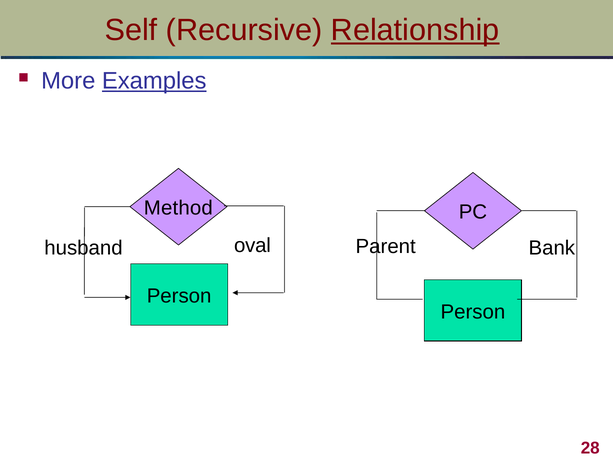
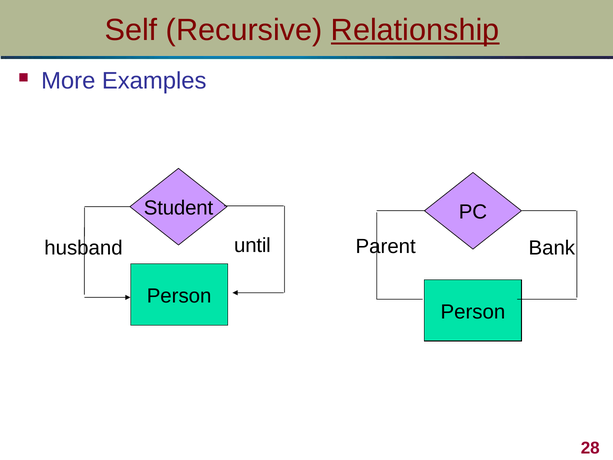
Examples underline: present -> none (154, 81)
Method: Method -> Student (179, 208)
oval: oval -> until (252, 246)
